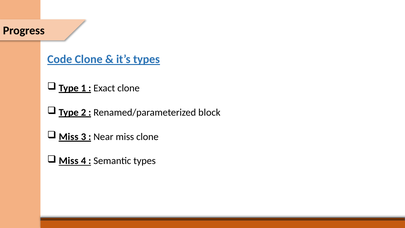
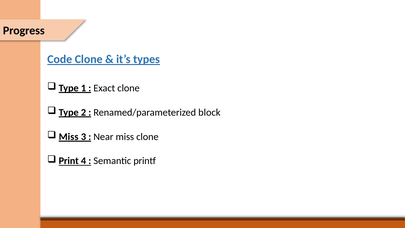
Miss: Miss -> Print (69, 161)
Semantic types: types -> printf (145, 161)
